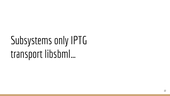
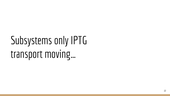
libsbml…: libsbml… -> moving… (60, 54)
